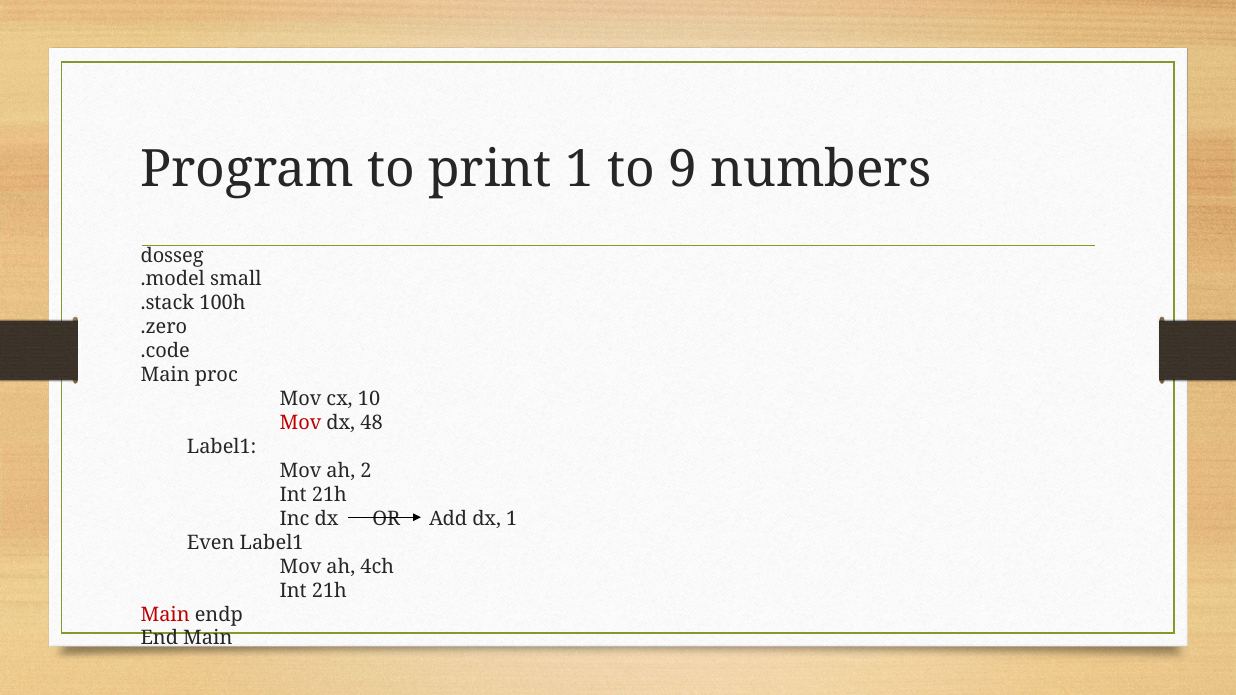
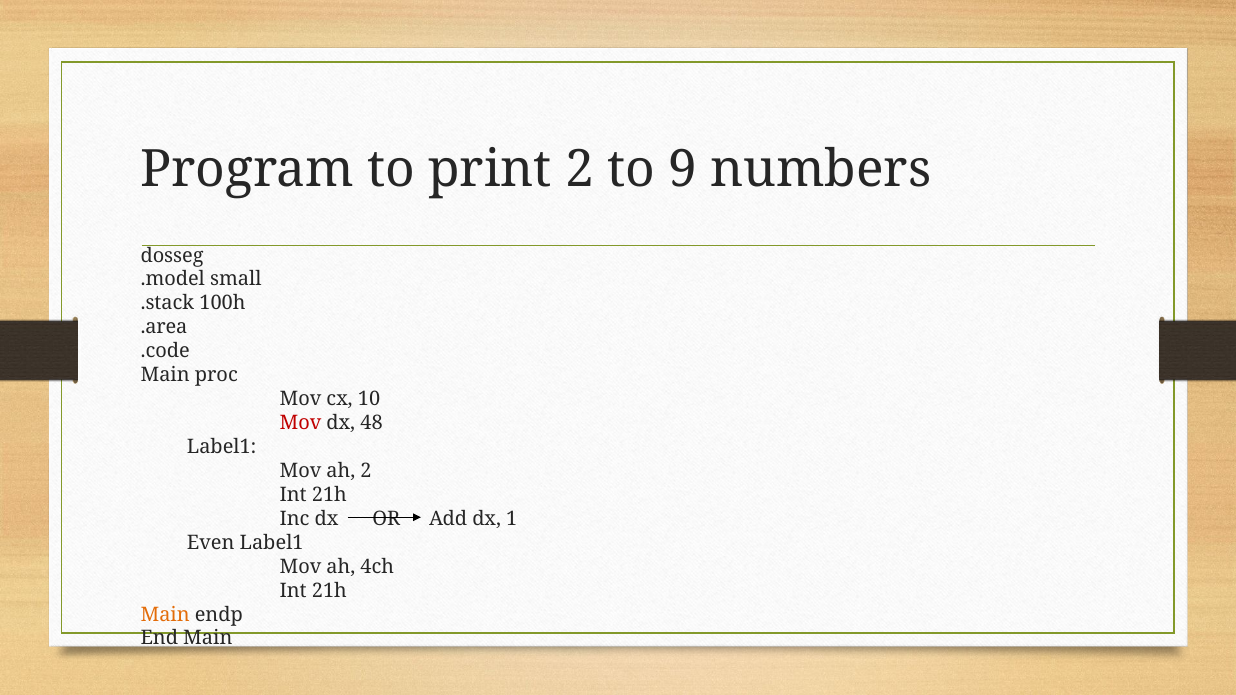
print 1: 1 -> 2 (580, 169)
.zero: .zero -> .area (164, 327)
Main colour: red -> orange (165, 615)
